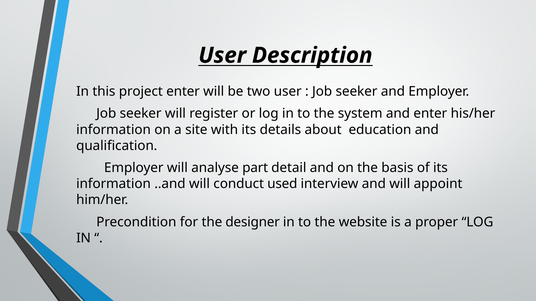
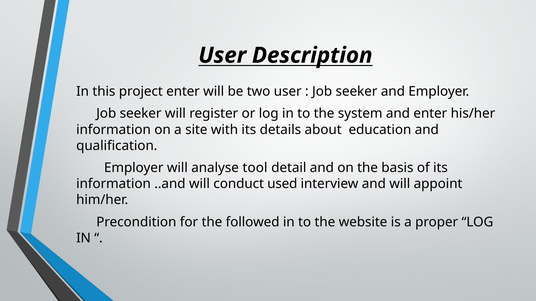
part: part -> tool (255, 168)
designer: designer -> followed (253, 222)
